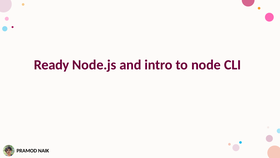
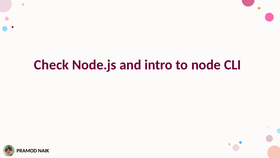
Ready: Ready -> Check (51, 65)
